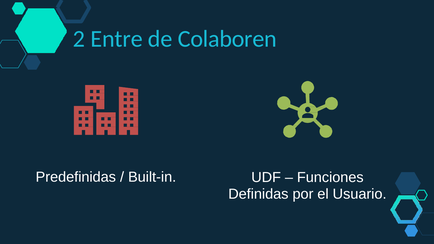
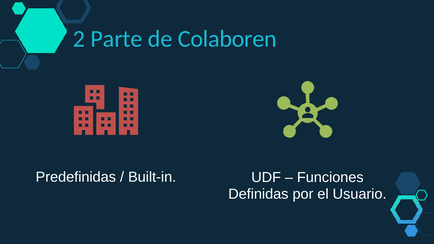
Entre: Entre -> Parte (117, 39)
